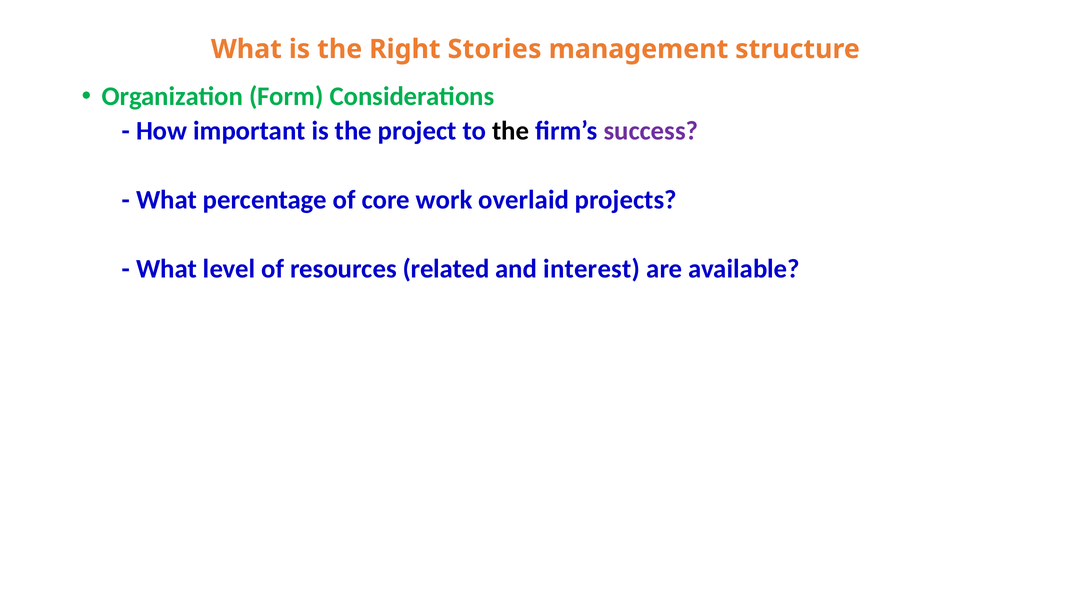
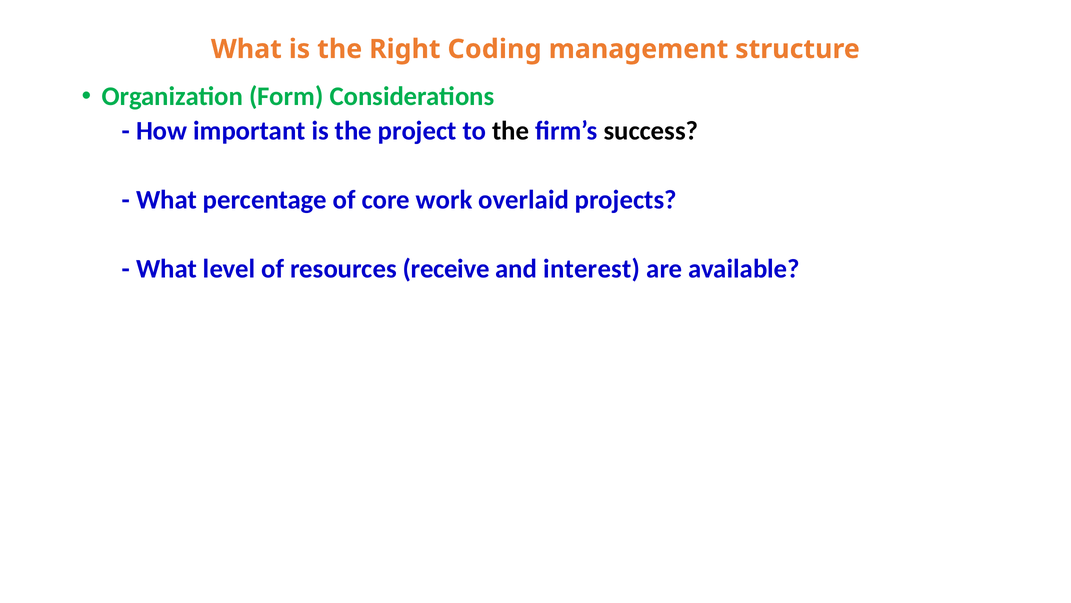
Stories: Stories -> Coding (495, 49)
success colour: purple -> black (651, 131)
related: related -> receive (446, 269)
